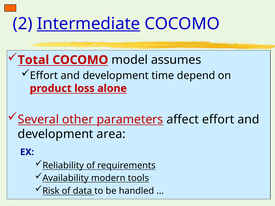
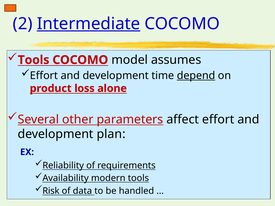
Total: Total -> Tools (34, 60)
depend underline: none -> present (196, 76)
area: area -> plan (111, 134)
